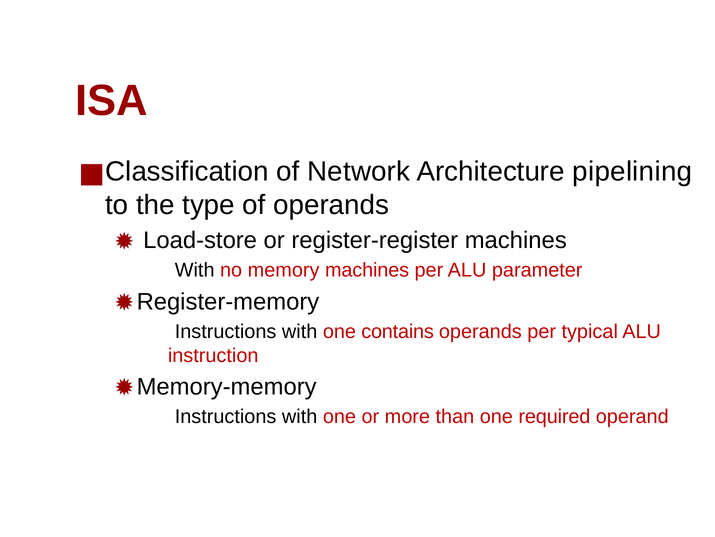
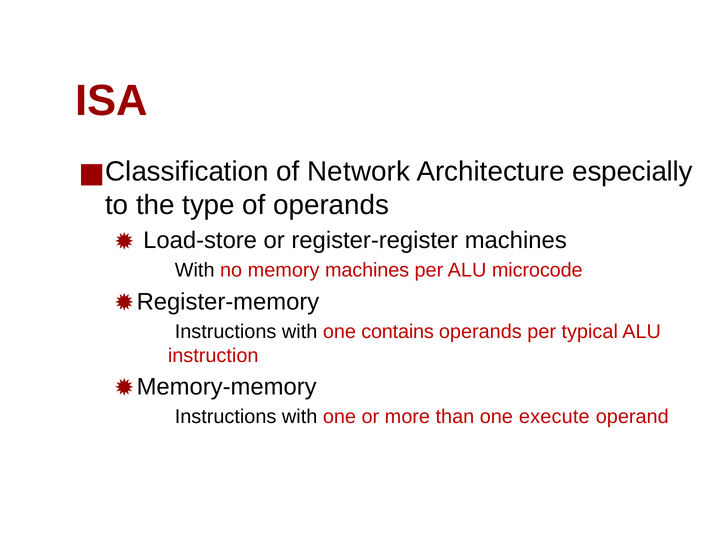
pipelining: pipelining -> especially (633, 171)
parameter: parameter -> microcode (537, 270)
required: required -> execute (554, 416)
